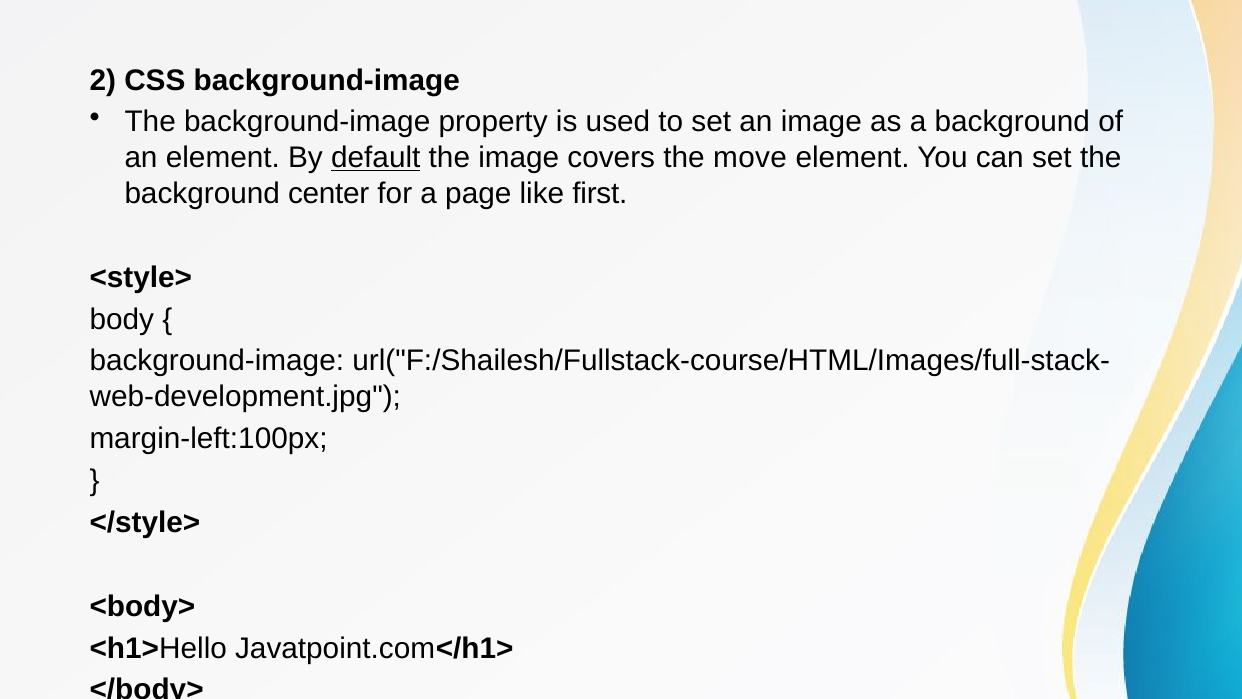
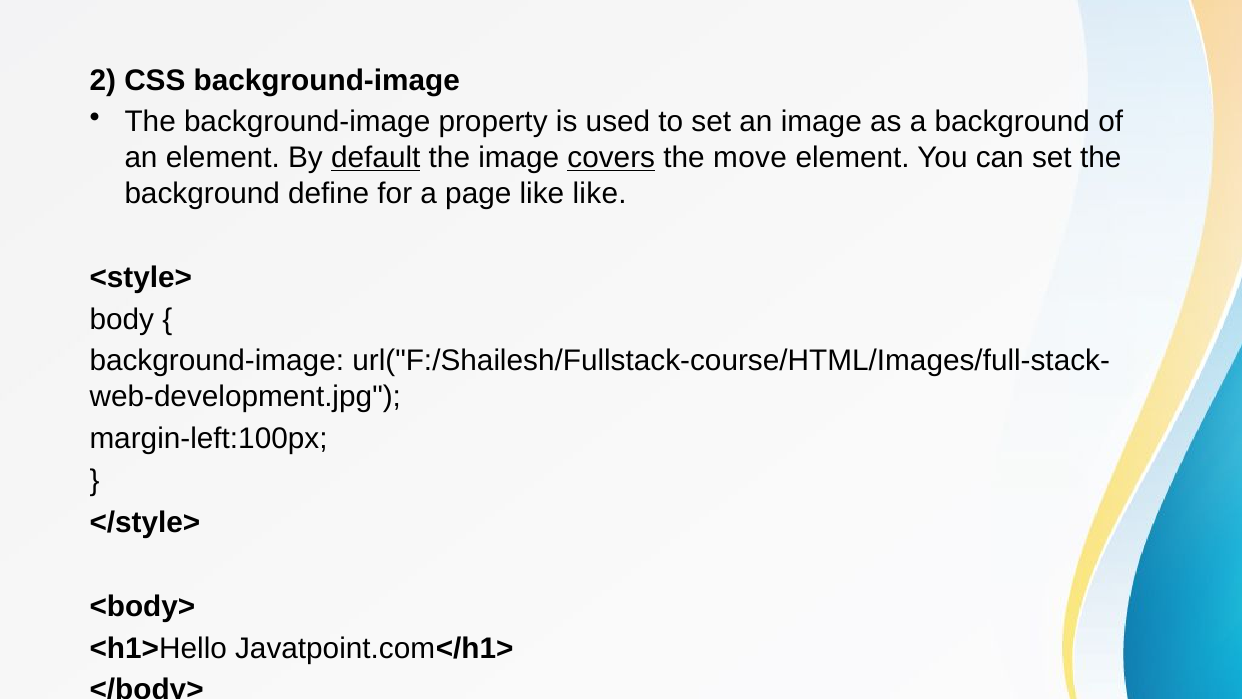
covers underline: none -> present (611, 158)
center: center -> define (329, 193)
like first: first -> like (600, 193)
